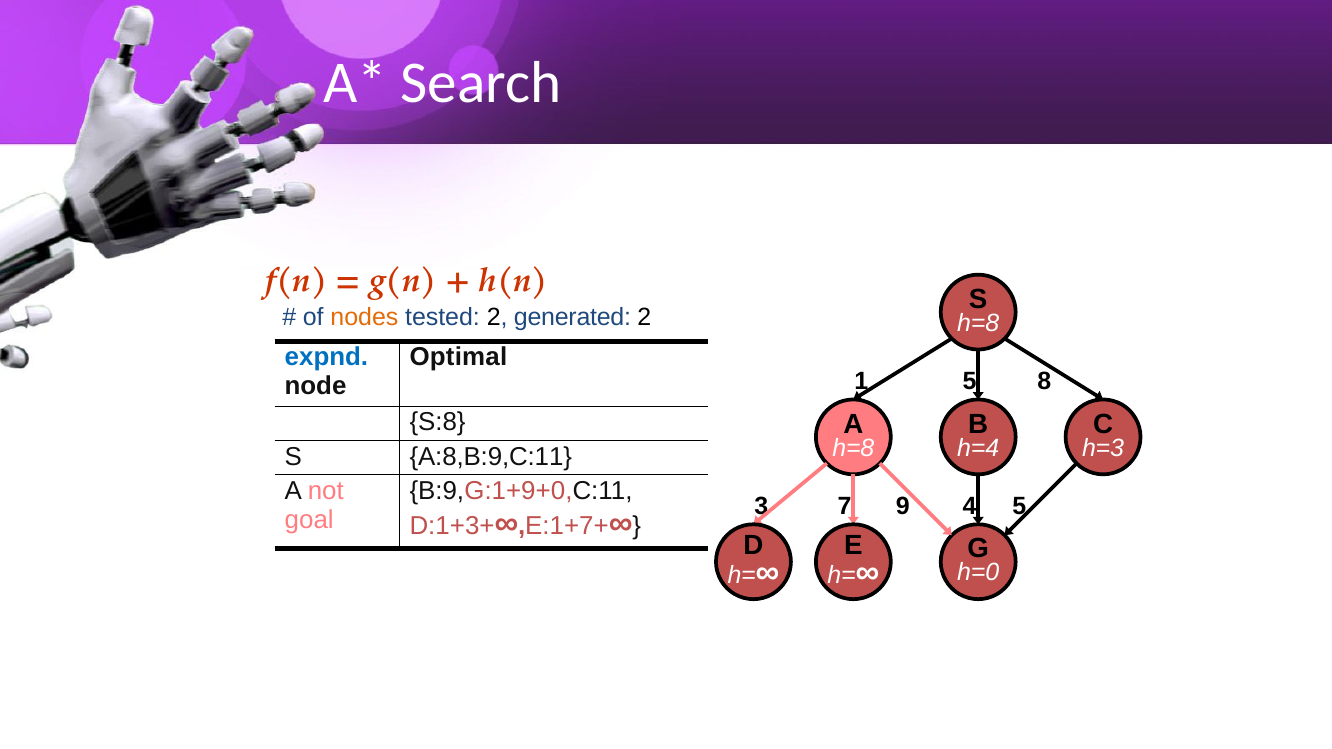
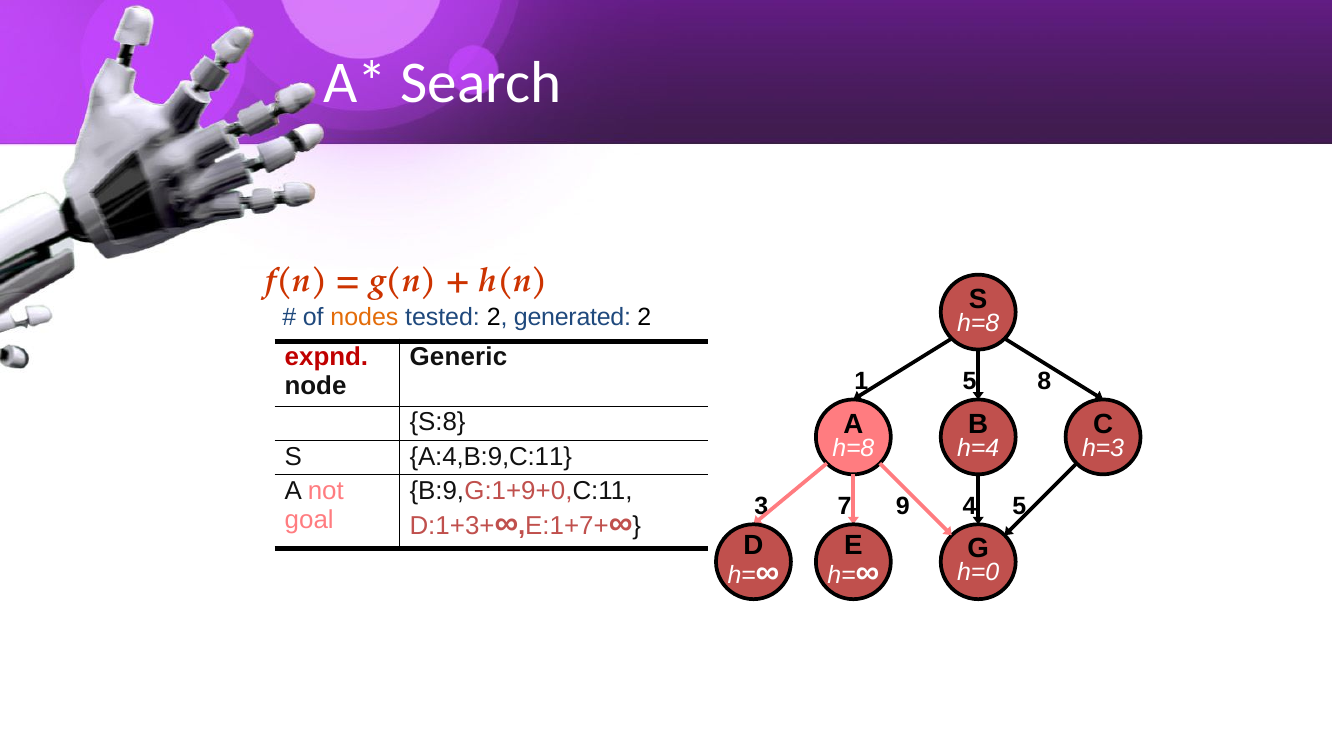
expnd colour: blue -> red (326, 357)
Optimal: Optimal -> Generic (458, 357)
A:8,B:9,C:11: A:8,B:9,C:11 -> A:4,B:9,C:11 (491, 457)
